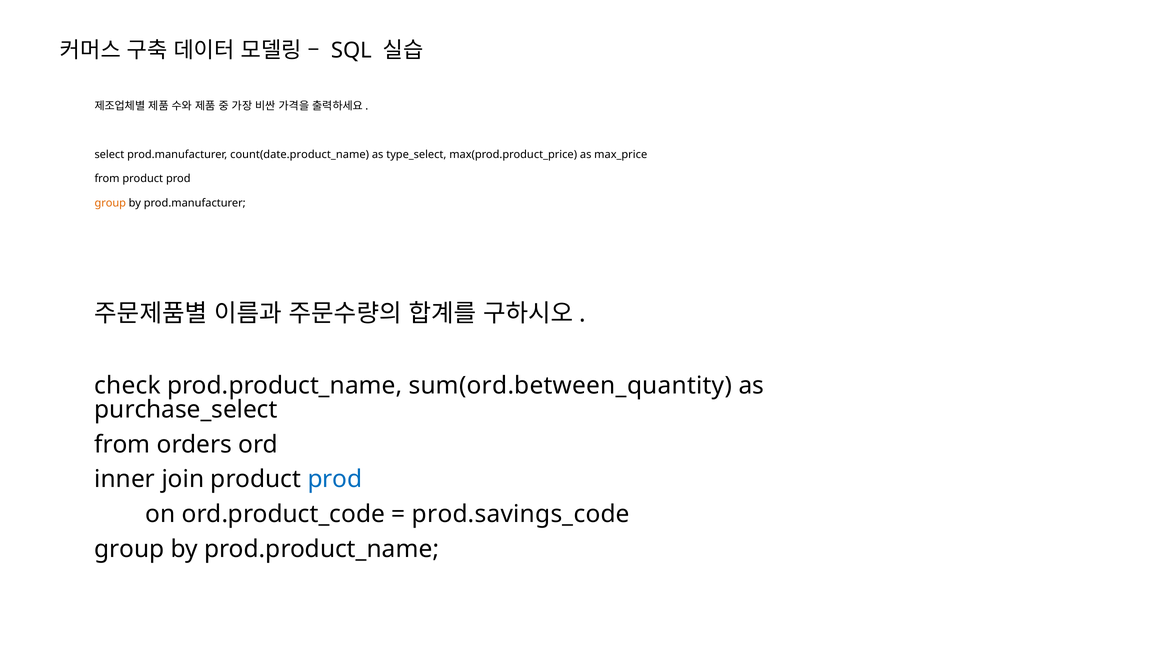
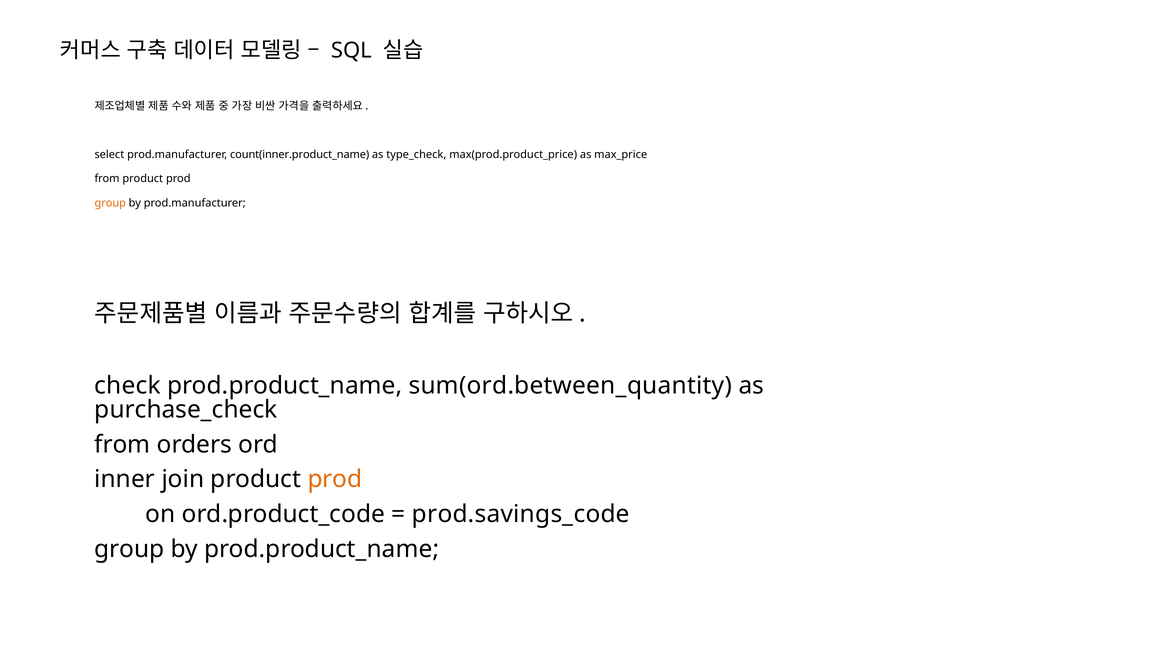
count(date.product_name: count(date.product_name -> count(inner.product_name (300, 155)
type_select: type_select -> type_check (416, 155)
purchase_select: purchase_select -> purchase_check (186, 410)
prod colour: blue -> orange (335, 480)
